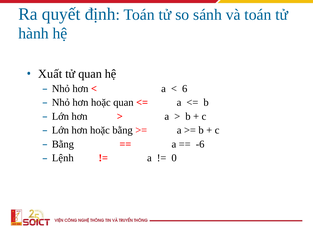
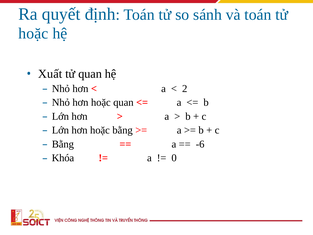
hành: hành -> hoặc (33, 33)
6: 6 -> 2 (185, 88)
Lệnh: Lệnh -> Khóa (63, 158)
